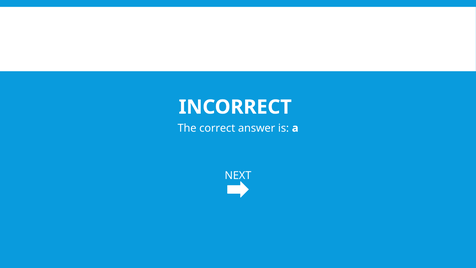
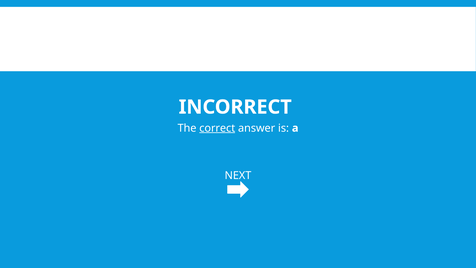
correct underline: none -> present (217, 128)
